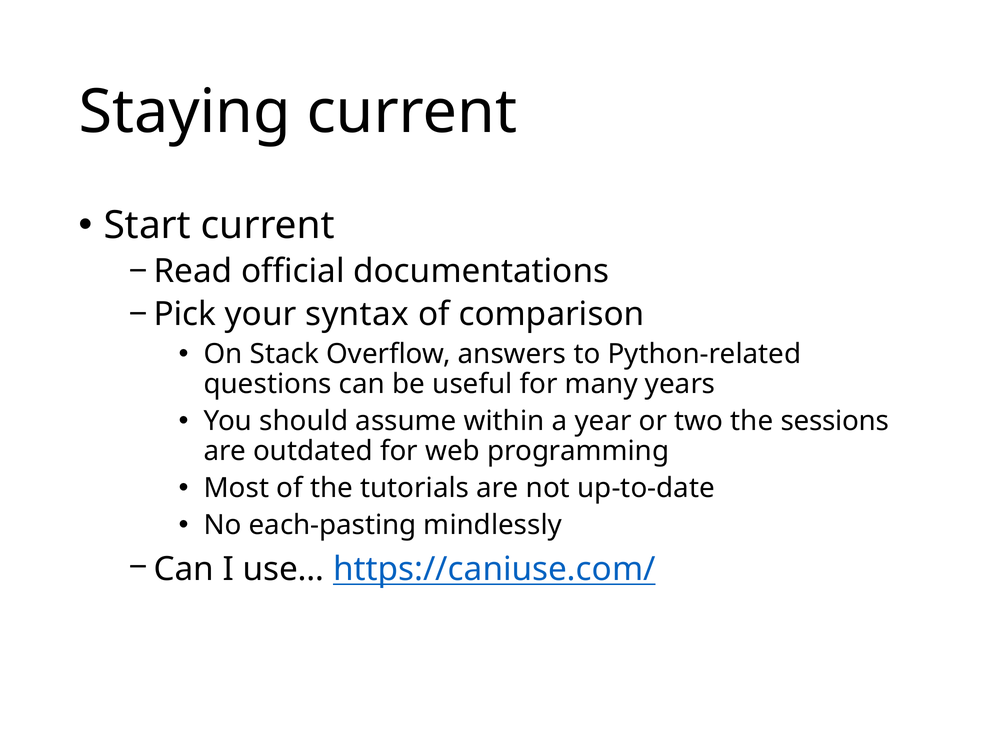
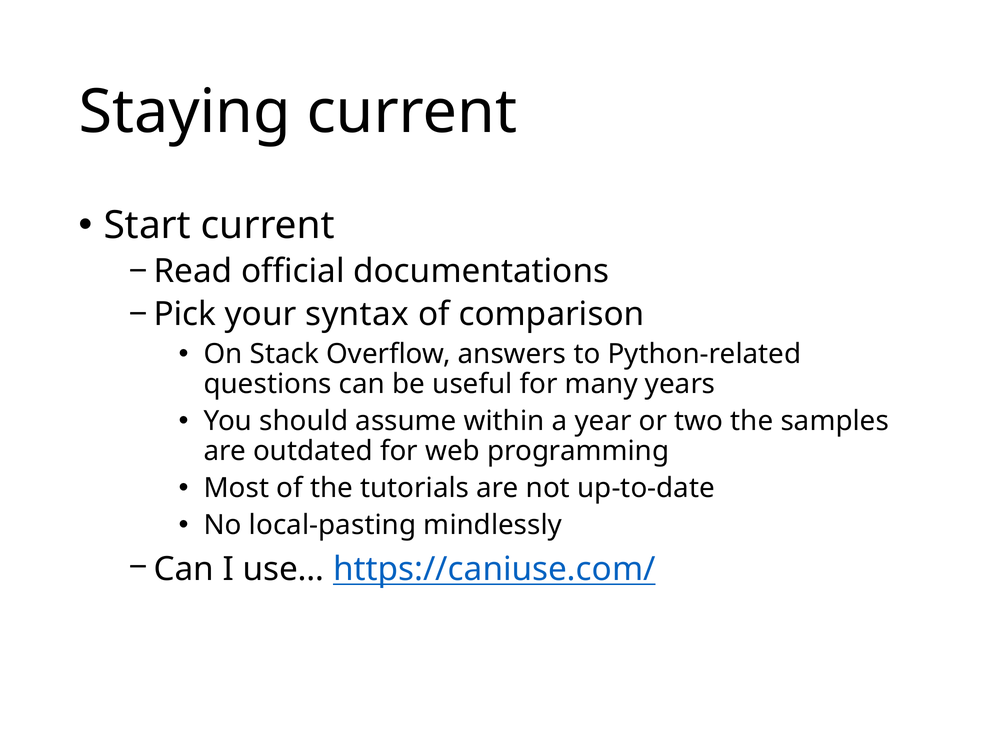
sessions: sessions -> samples (835, 421)
each-pasting: each-pasting -> local-pasting (333, 525)
